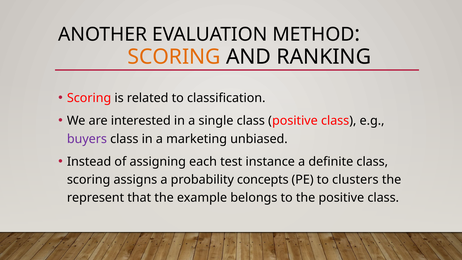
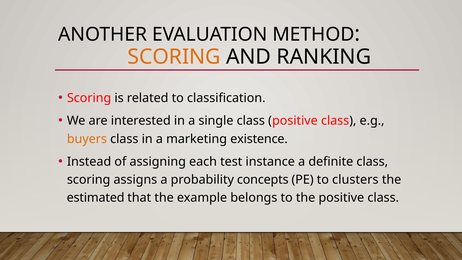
buyers colour: purple -> orange (87, 139)
unbiased: unbiased -> existence (259, 139)
represent: represent -> estimated (96, 198)
